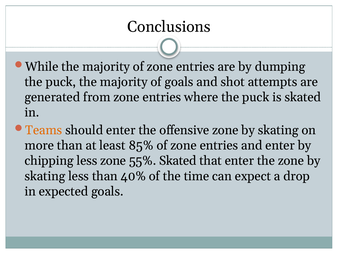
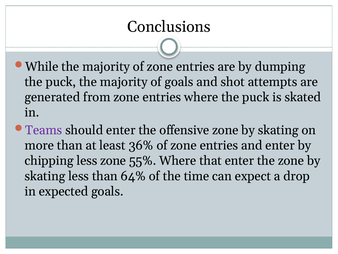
Teams colour: orange -> purple (44, 130)
85%: 85% -> 36% (141, 145)
55% Skated: Skated -> Where (178, 160)
40%: 40% -> 64% (133, 176)
